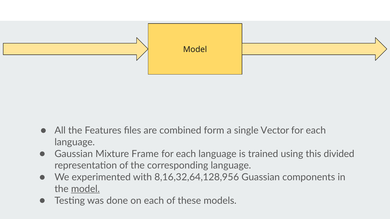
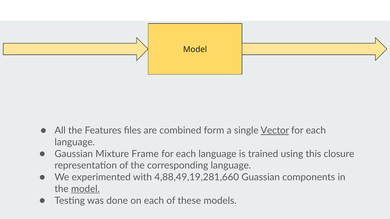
Vector underline: none -> present (275, 131)
divided: divided -> closure (339, 154)
8,16,32,64,128,956: 8,16,32,64,128,956 -> 4,88,49,19,281,660 (197, 178)
